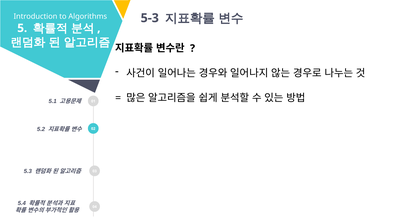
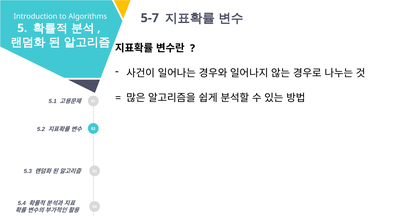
5-3: 5-3 -> 5-7 (150, 18)
